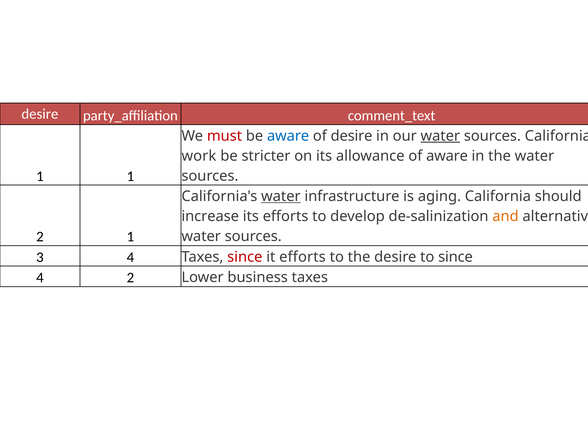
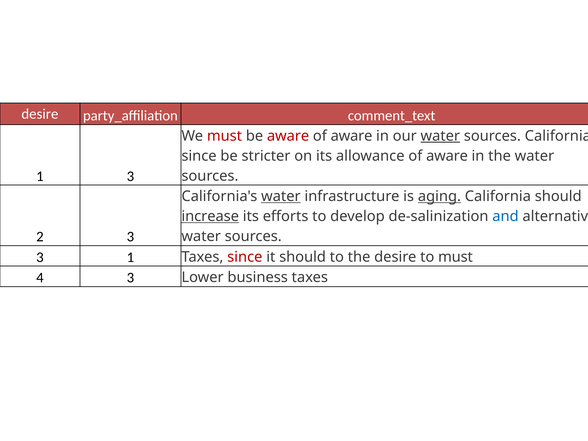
aware colour: blue -> red (288, 136)
desire: desire -> aware (352, 136)
work: work -> since (199, 156)
1 1: 1 -> 3 (130, 176)
aging underline: none -> present (439, 196)
increase underline: none -> present (210, 216)
and colour: orange -> blue (505, 216)
2 1: 1 -> 3 (130, 237)
3 4: 4 -> 1 (130, 257)
it efforts: efforts -> should (303, 257)
to since: since -> must (456, 257)
4 2: 2 -> 3 (130, 278)
